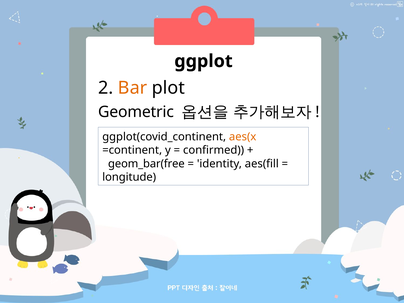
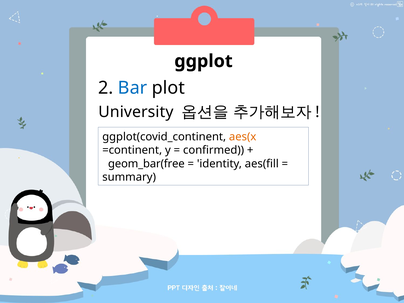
Bar colour: orange -> blue (133, 88)
Geometric: Geometric -> University (136, 112)
longitude: longitude -> summary (129, 177)
